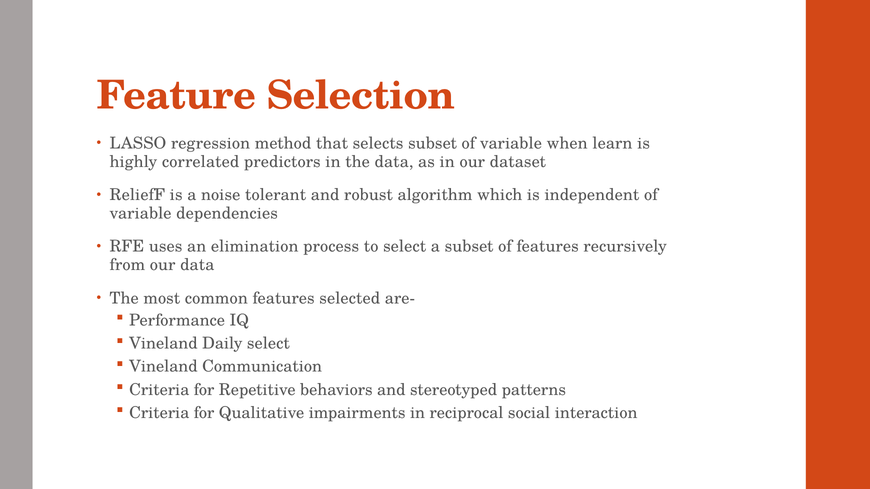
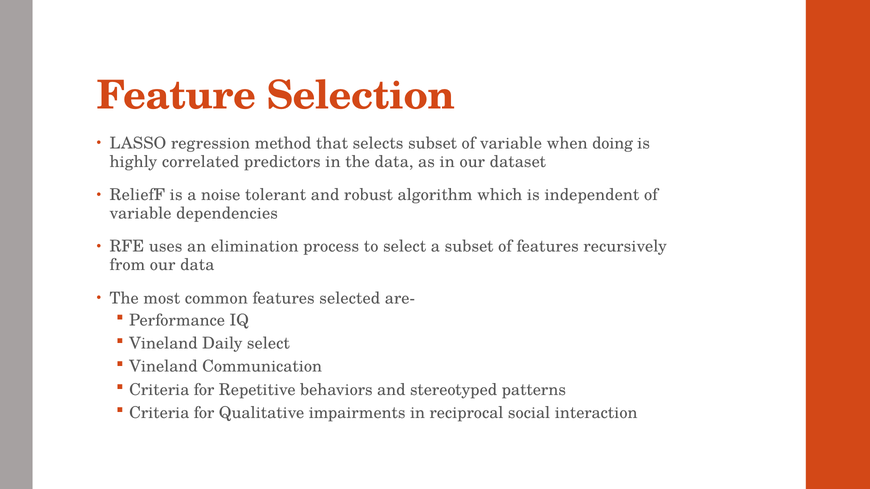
learn: learn -> doing (613, 143)
